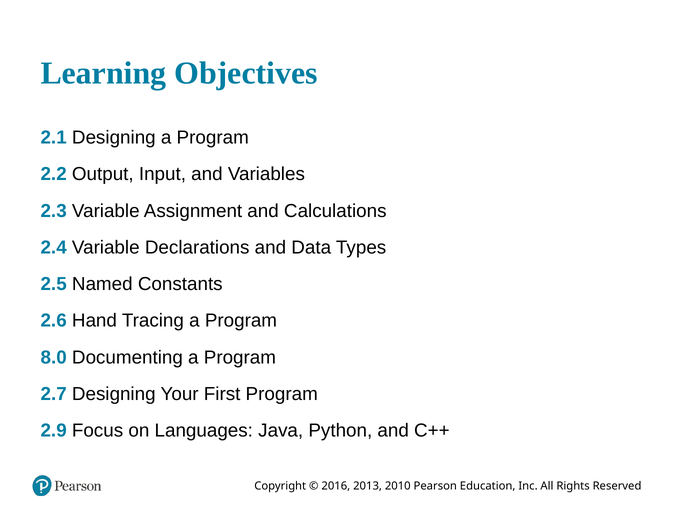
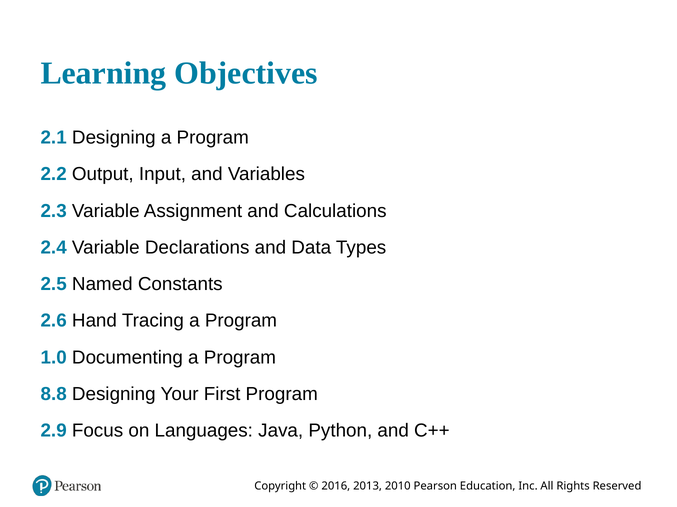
8.0: 8.0 -> 1.0 (54, 358)
2.7: 2.7 -> 8.8 (54, 395)
